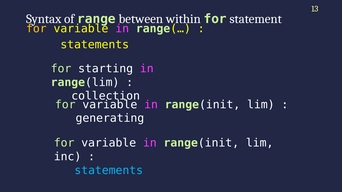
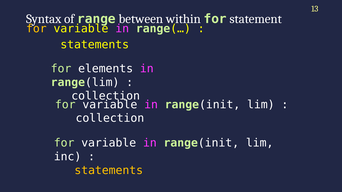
starting: starting -> elements (106, 69)
generating: generating -> collection (110, 118)
statements colour: light blue -> yellow (109, 171)
